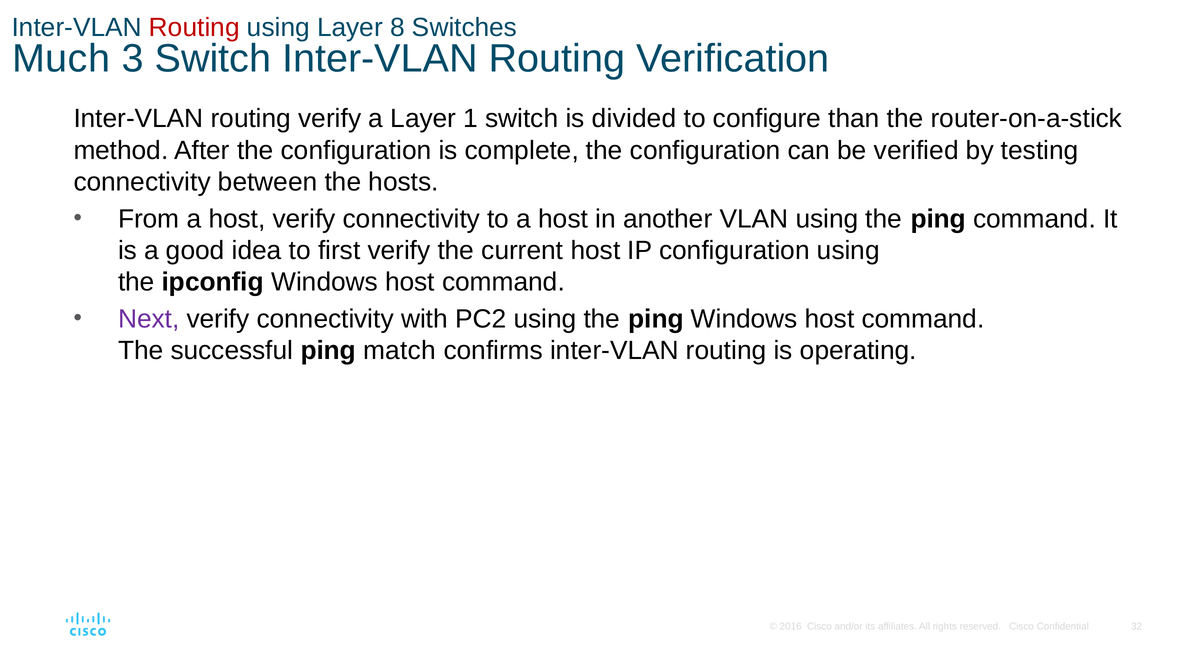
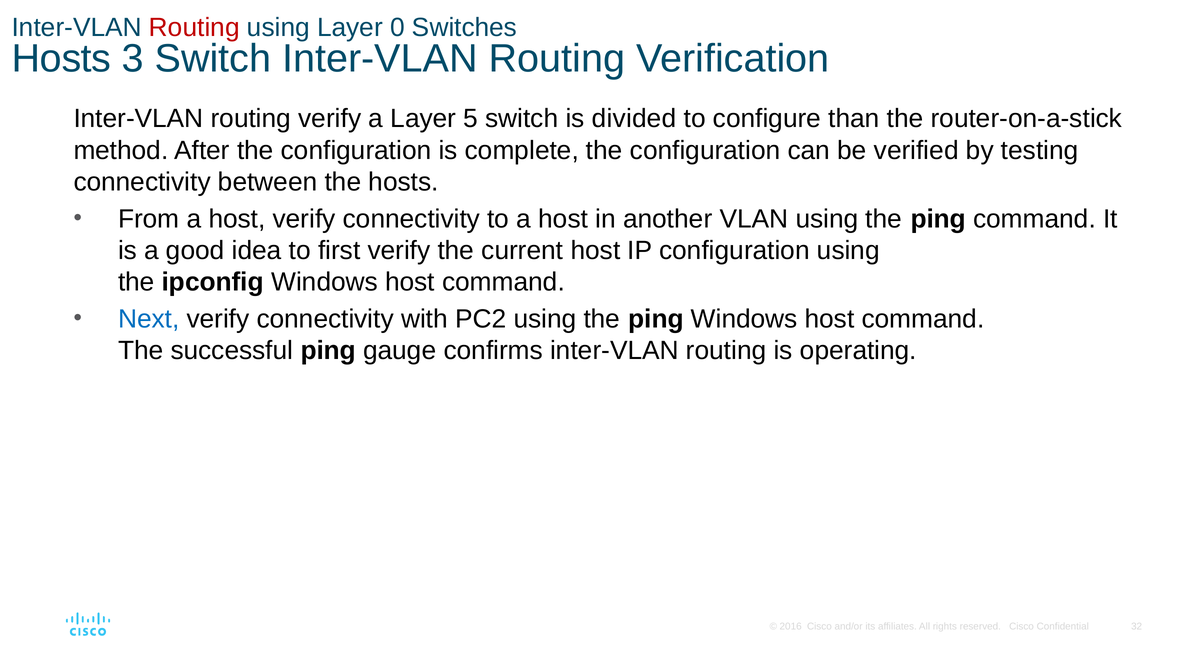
8: 8 -> 0 (397, 27)
Much: Much -> Hosts (62, 58)
1: 1 -> 5 (471, 119)
Next colour: purple -> blue (149, 319)
match: match -> gauge (400, 351)
